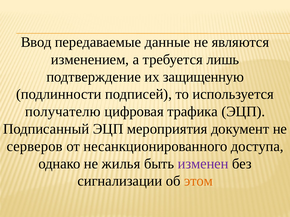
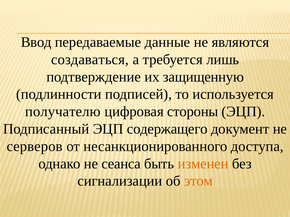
изменением: изменением -> создаваться (90, 60)
трафика: трафика -> стороны (193, 112)
мероприятия: мероприятия -> содержащего (167, 129)
жилья: жилья -> сеанса (121, 164)
изменен colour: purple -> orange (203, 164)
